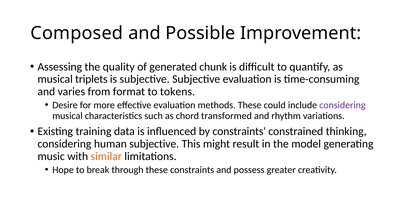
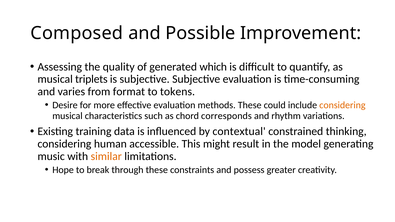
chunk: chunk -> which (213, 67)
considering colour: purple -> orange (342, 105)
transformed: transformed -> corresponds (226, 116)
by constraints: constraints -> contextual (239, 132)
human subjective: subjective -> accessible (154, 144)
